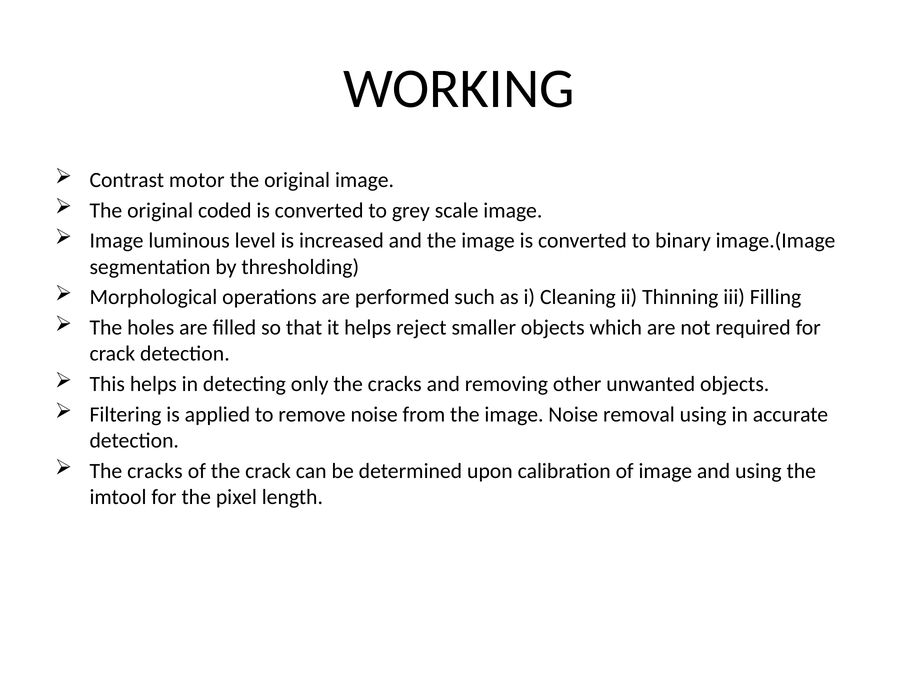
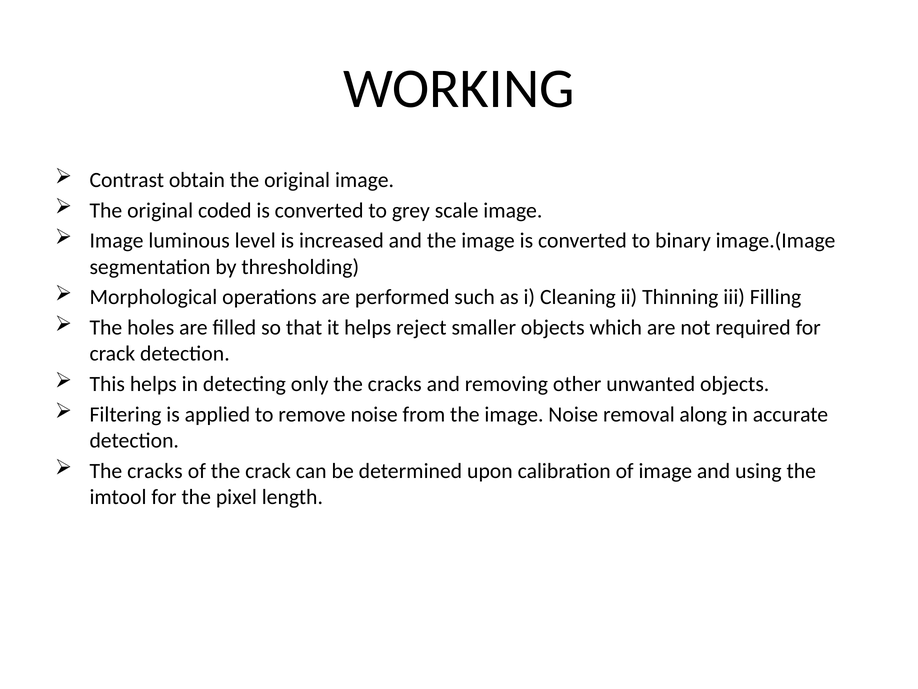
motor: motor -> obtain (197, 180)
removal using: using -> along (703, 414)
